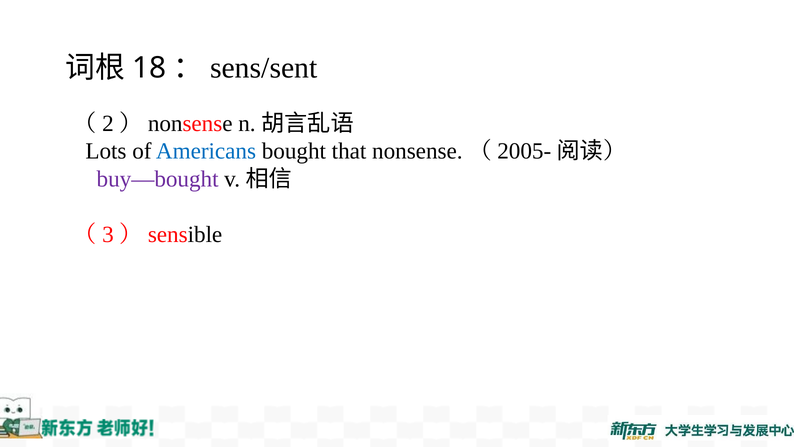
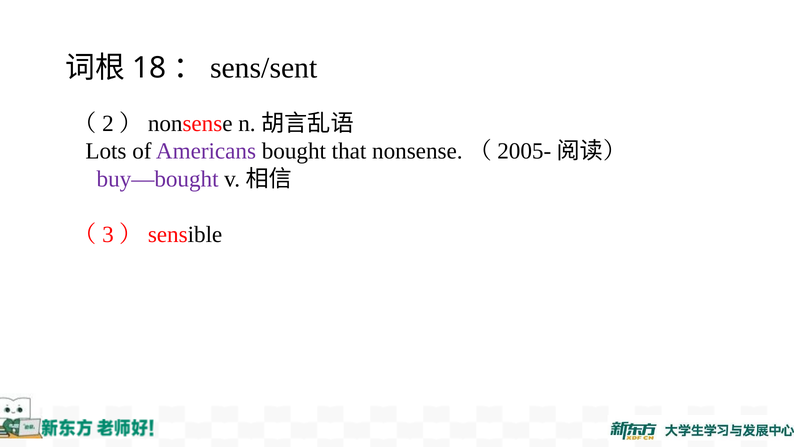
Americans colour: blue -> purple (206, 151)
